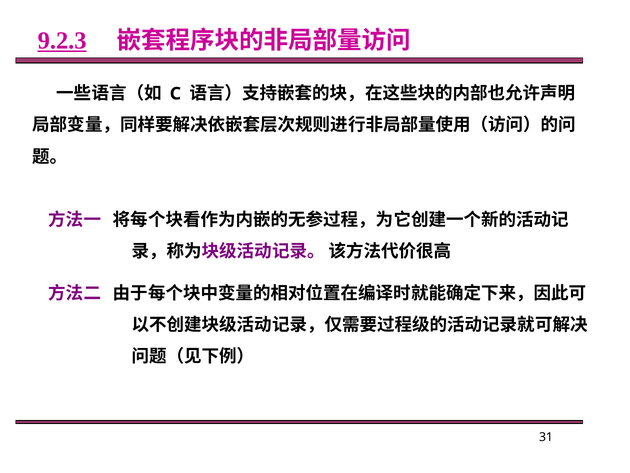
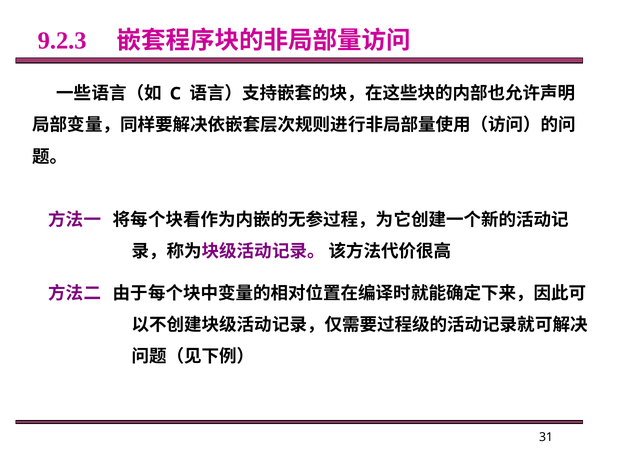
9.2.3 underline: present -> none (62, 41)
